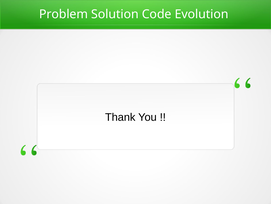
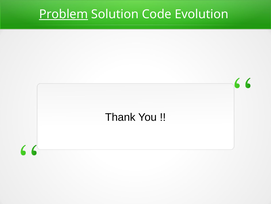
Problem underline: none -> present (64, 14)
